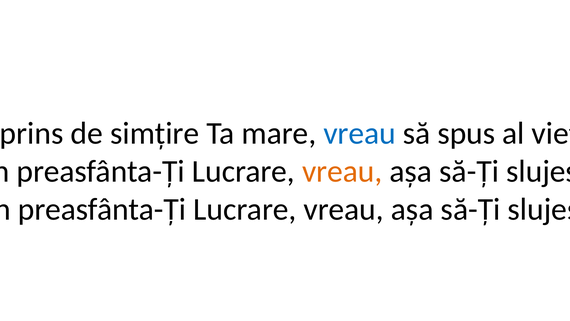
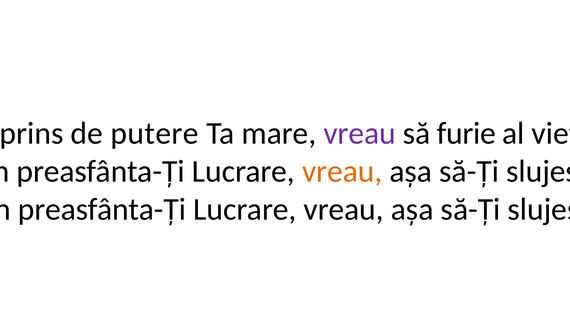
simțire: simțire -> putere (155, 133)
vreau colour: blue -> purple (360, 133)
spus: spus -> furie (466, 133)
